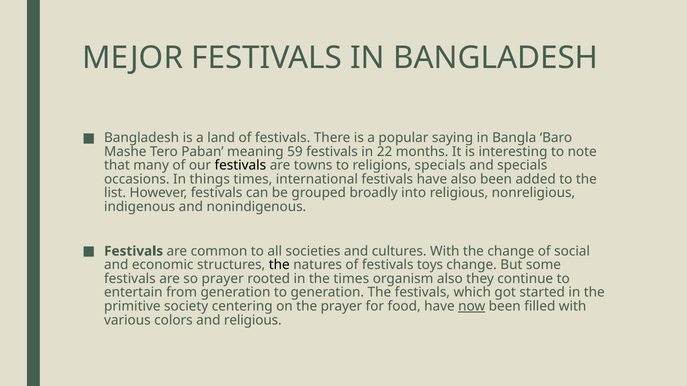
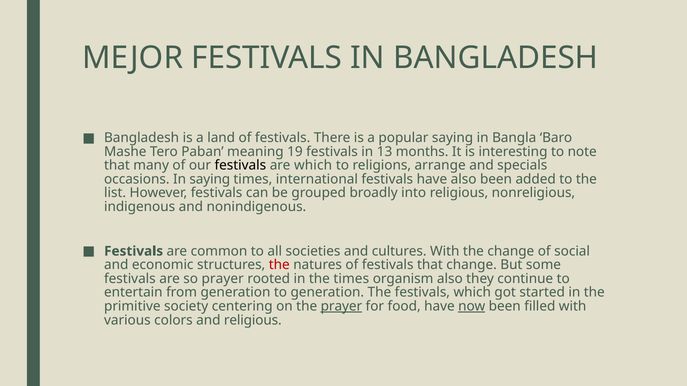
59: 59 -> 19 (295, 152)
22: 22 -> 13 (385, 152)
are towns: towns -> which (313, 166)
religions specials: specials -> arrange (440, 166)
In things: things -> saying (210, 179)
the colour: black -> red (279, 265)
festivals toys: toys -> that (430, 265)
prayer underline: none -> present (341, 307)
